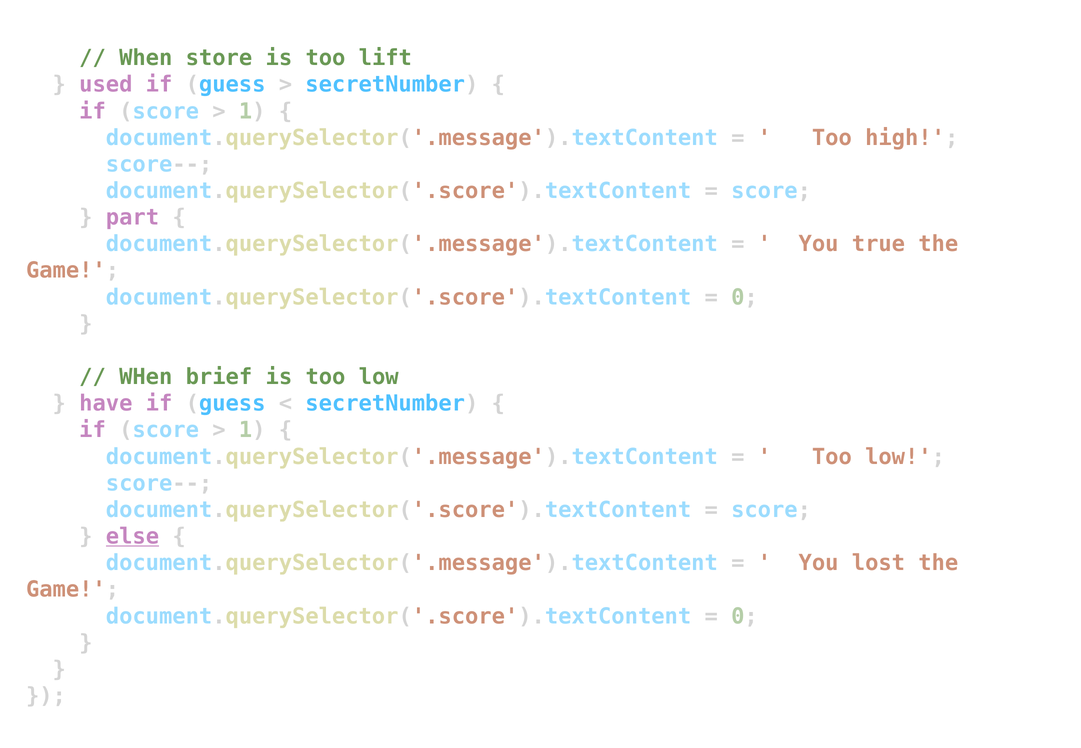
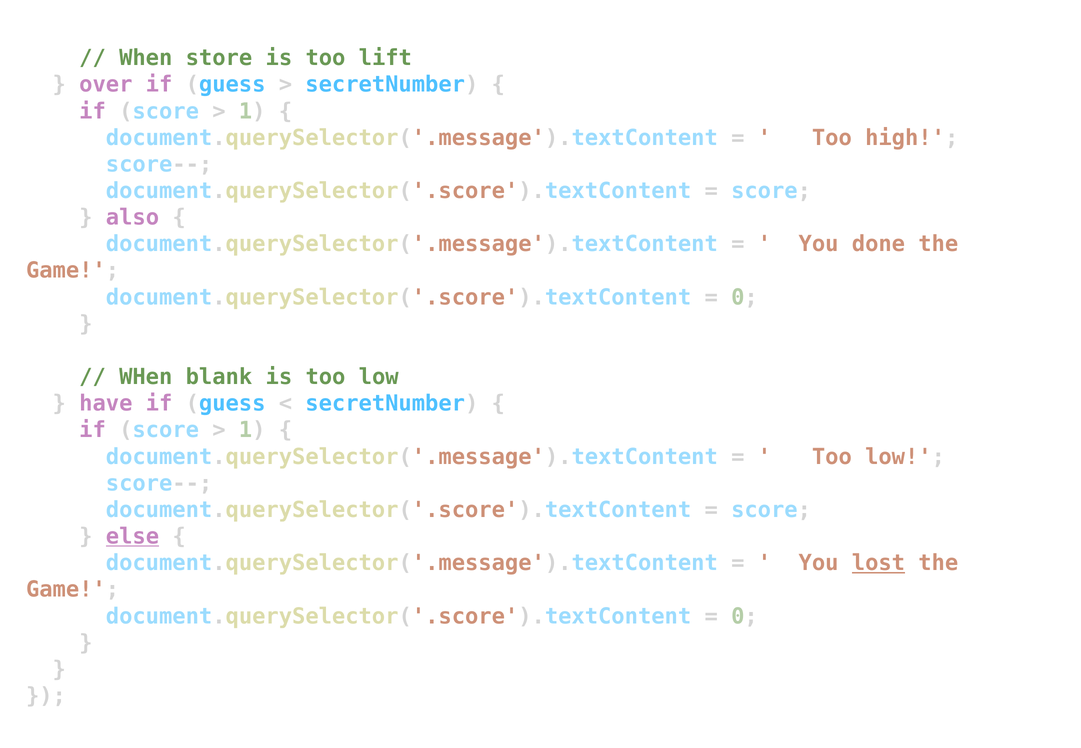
used: used -> over (106, 85)
part: part -> also (132, 218)
true: true -> done (878, 244)
brief: brief -> blank (219, 377)
lost underline: none -> present (878, 563)
